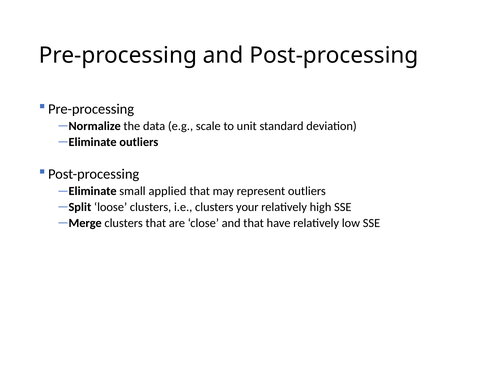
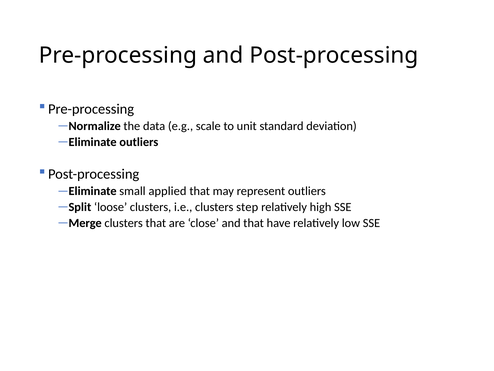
your: your -> step (247, 207)
